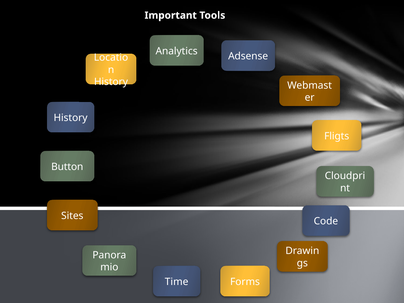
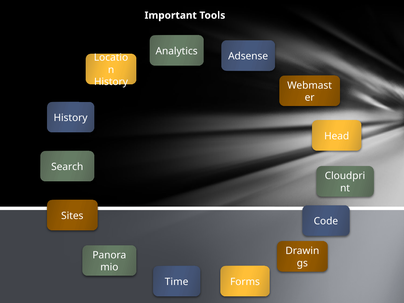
Fligts: Fligts -> Head (337, 136)
Button: Button -> Search (67, 167)
